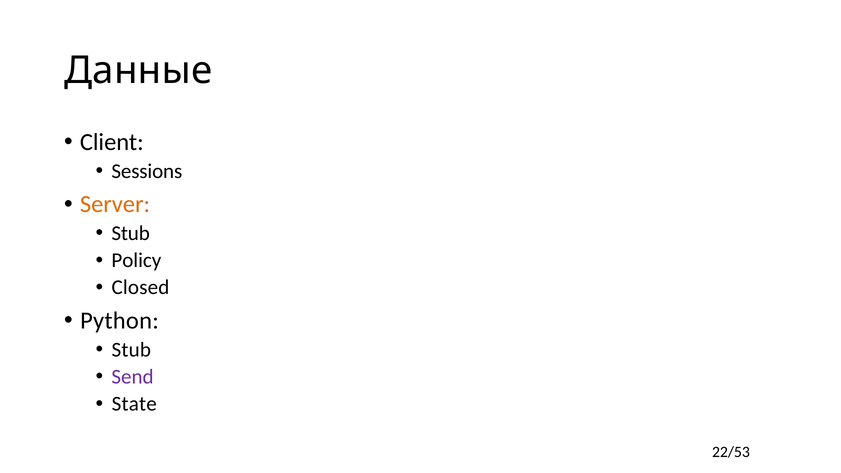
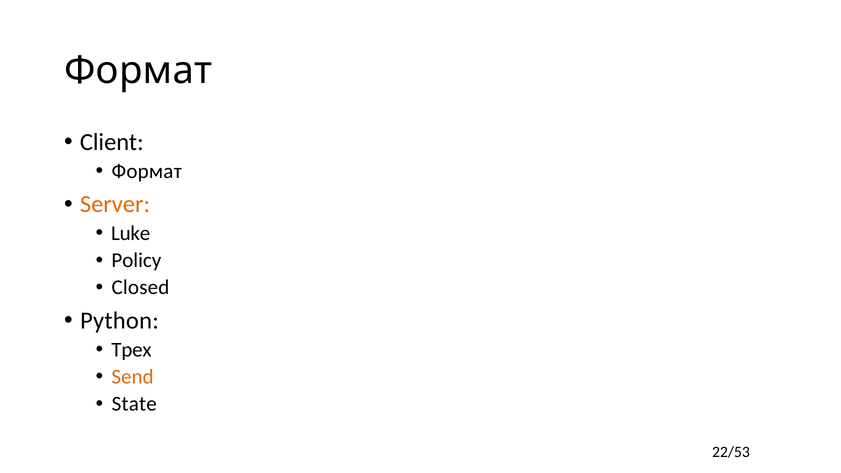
Данные: Данные -> Формат (138, 71)
Sessions: Sessions -> Формат (147, 171)
Stub: Stub -> Luke (131, 233)
Stub: Stub -> Трех (131, 350)
Send colour: purple -> orange (133, 377)
